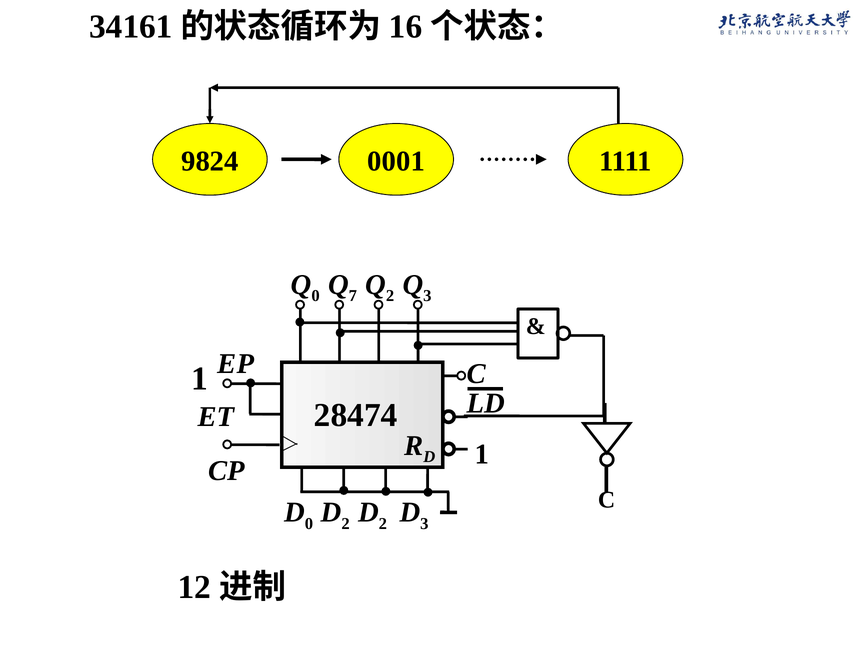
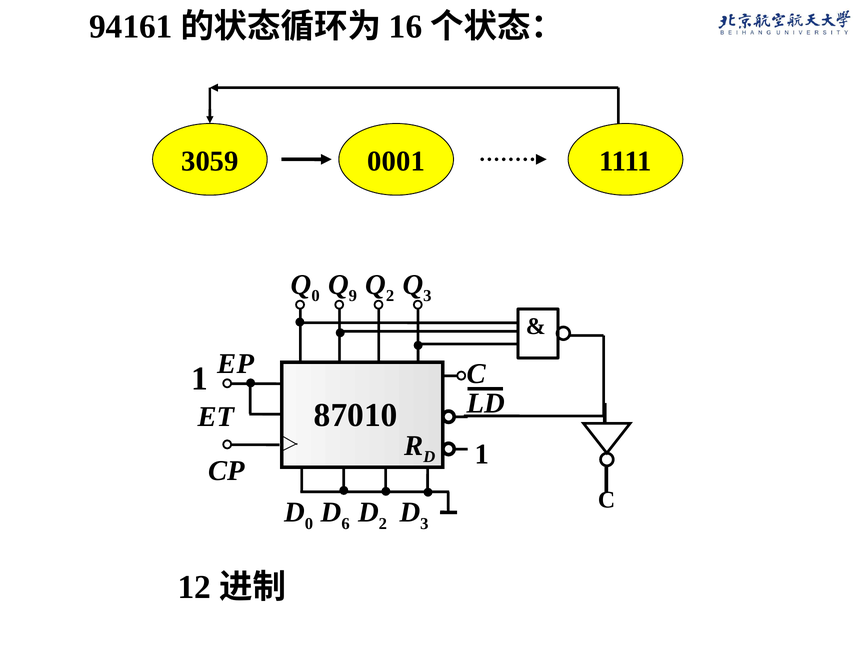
34161: 34161 -> 94161 (131, 27)
9824: 9824 -> 3059 (210, 161)
7: 7 -> 9 (353, 296)
28474: 28474 -> 87010 (356, 415)
2: 2 -> 6 (346, 524)
